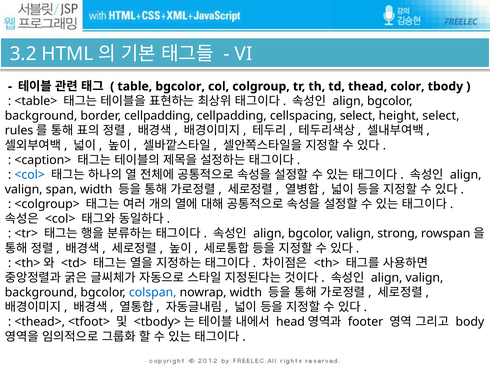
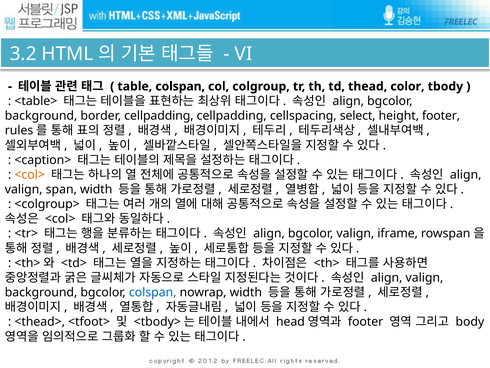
table bgcolor: bgcolor -> colspan (180, 86)
height select: select -> footer (441, 116)
<col> colour: blue -> orange (30, 174)
strong: strong -> iframe (398, 233)
